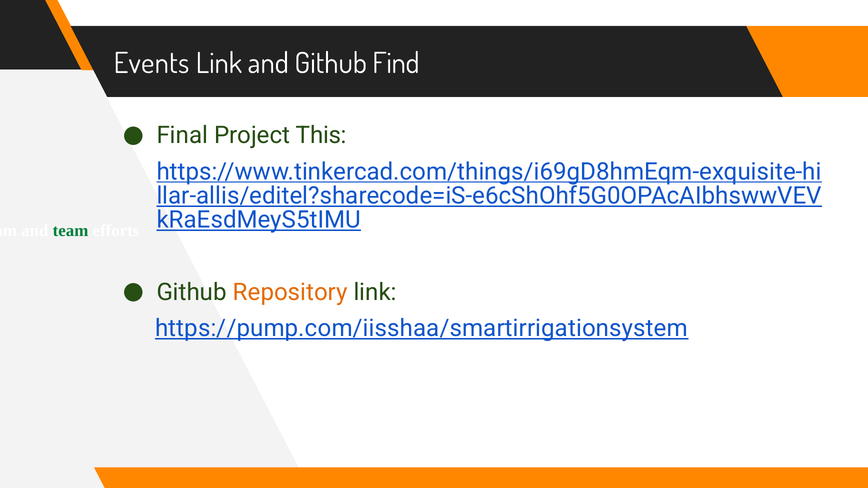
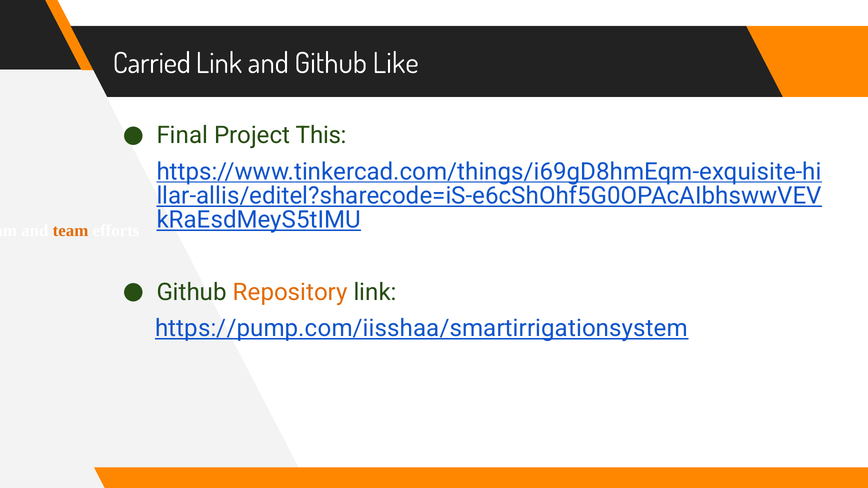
Events: Events -> Carried (152, 63)
Find: Find -> Like (396, 63)
team colour: green -> orange (71, 231)
